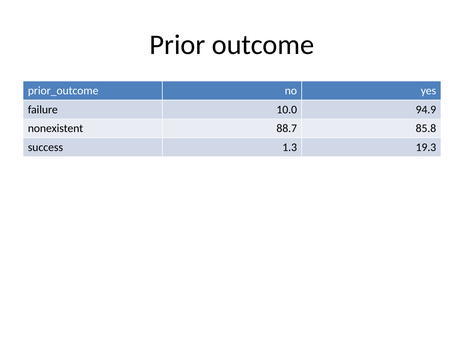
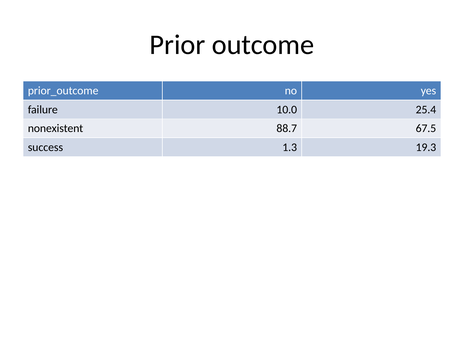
94.9: 94.9 -> 25.4 (426, 110)
85.8: 85.8 -> 67.5 (426, 128)
